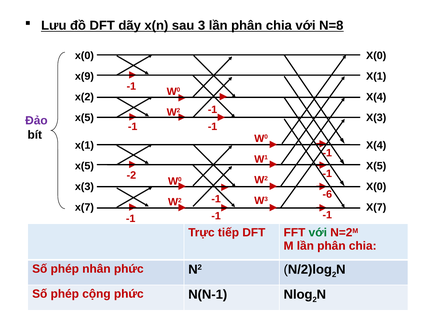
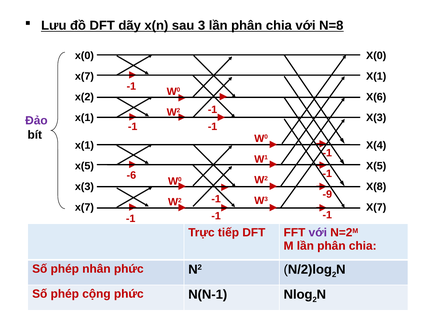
x(9: x(9 -> x(7 (84, 76)
X(4: X(4 -> X(6 (376, 97)
x(5: x(5 -> x(1 (84, 118)
-2: -2 -> -6 (131, 175)
X(0: X(0 -> X(8 (376, 187)
-6: -6 -> -9 (327, 195)
với colour: green -> purple (318, 233)
